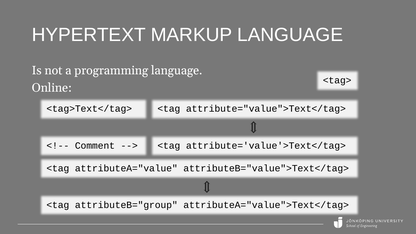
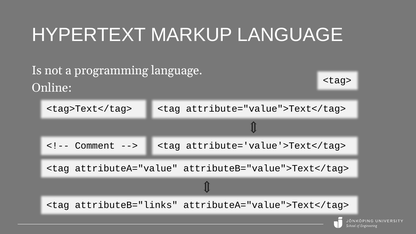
attributeB="group: attributeB="group -> attributeB="links (126, 205)
